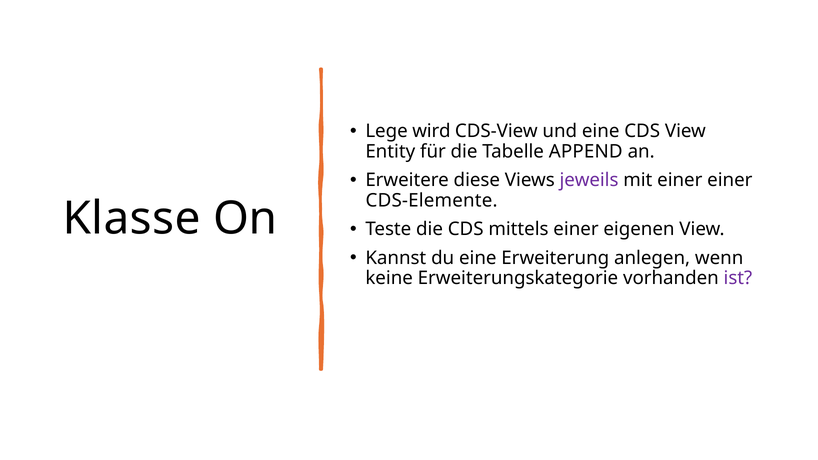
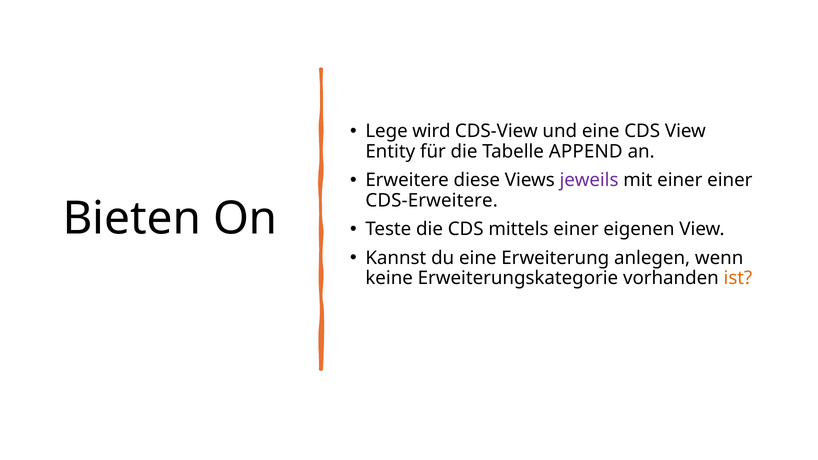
CDS-Elemente: CDS-Elemente -> CDS-Erweitere (432, 200)
Klasse: Klasse -> Bieten (132, 219)
ist colour: purple -> orange (738, 278)
